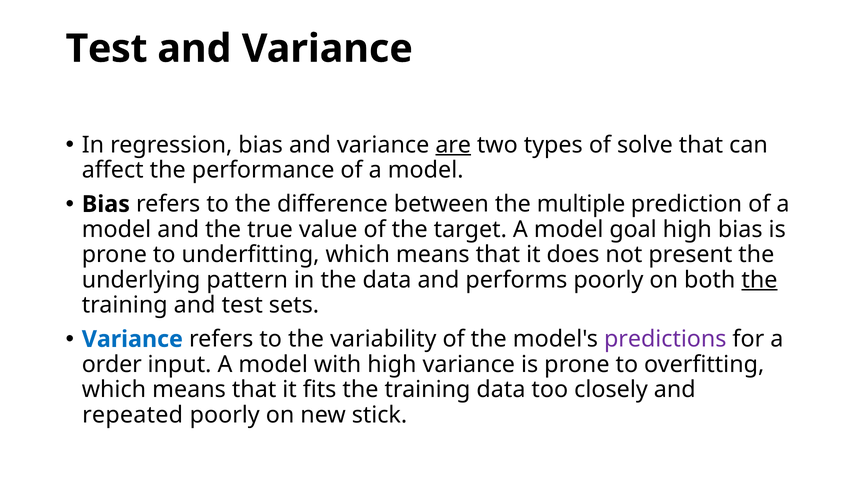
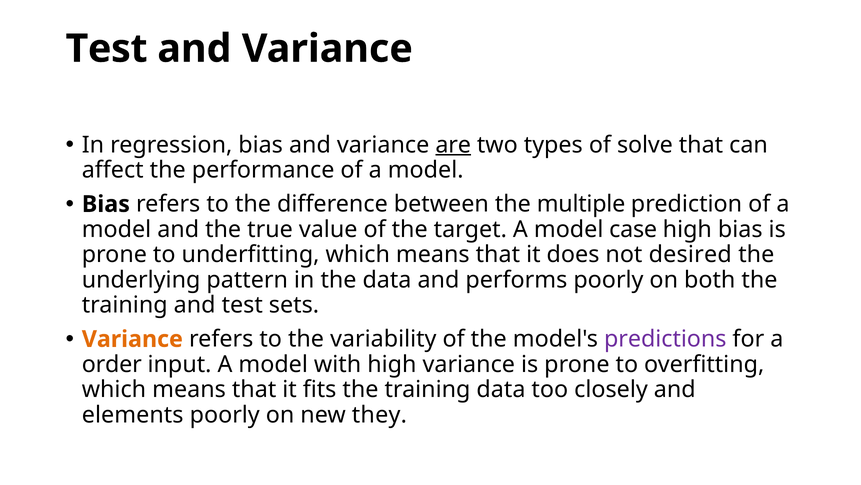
goal: goal -> case (633, 229)
present: present -> desired (690, 254)
the underline: present -> none (759, 279)
Variance colour: blue -> orange (132, 339)
repeated: repeated -> elements (133, 414)
stick: stick -> they (379, 414)
